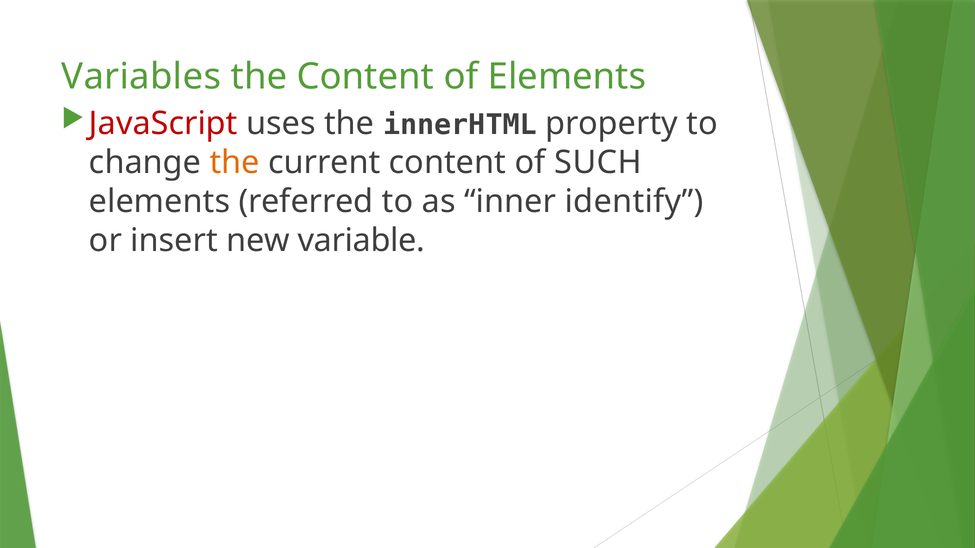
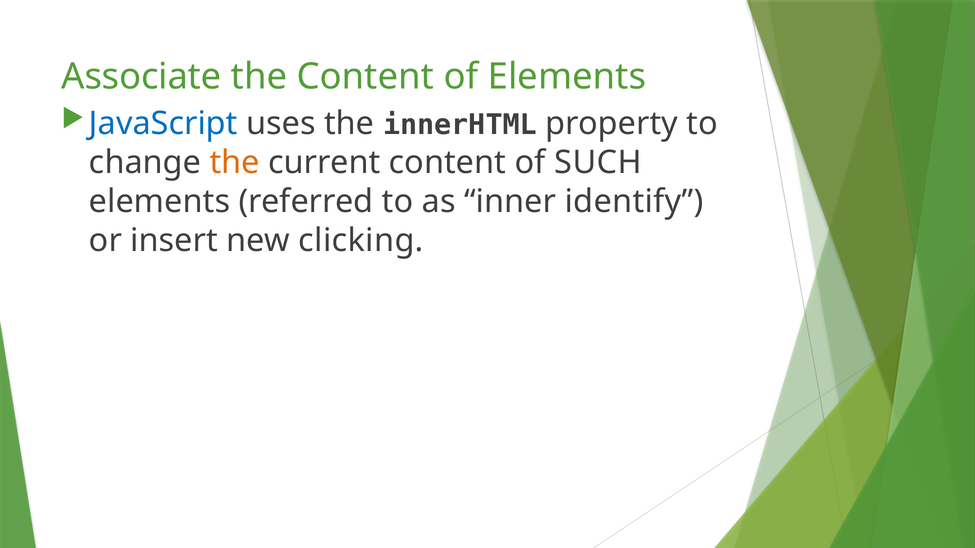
Variables: Variables -> Associate (141, 77)
JavaScript colour: red -> blue (163, 124)
variable: variable -> clicking (361, 241)
